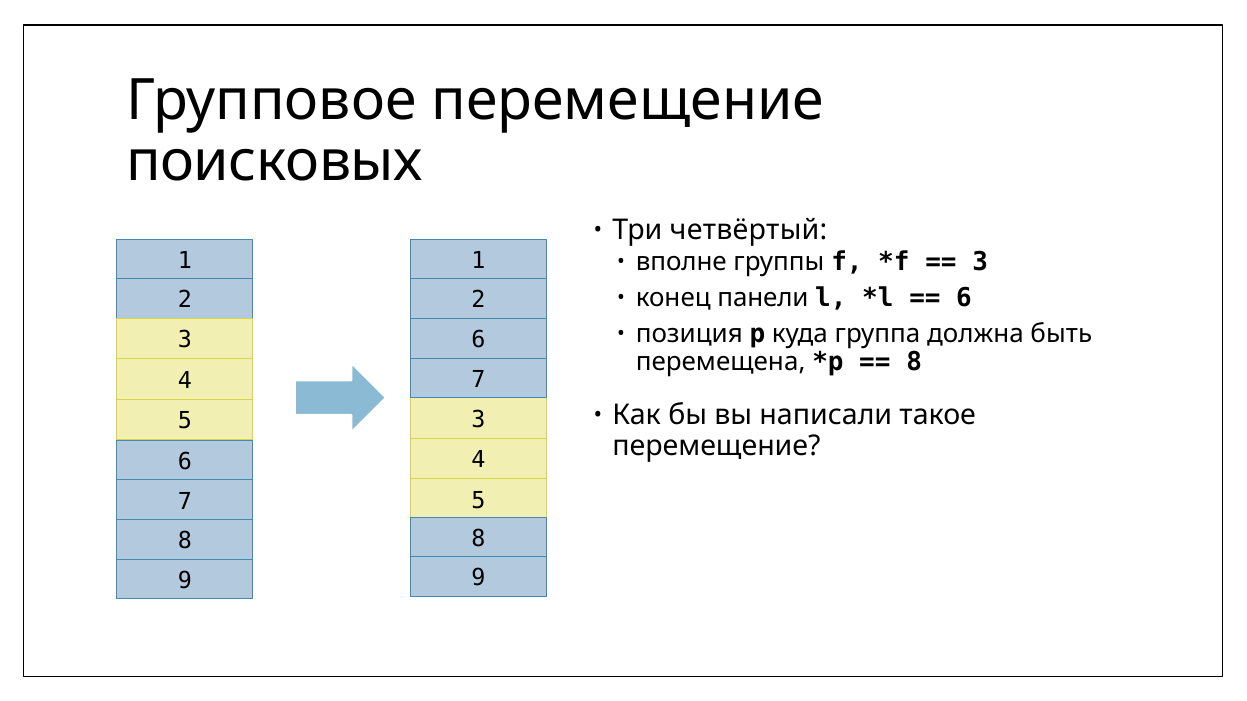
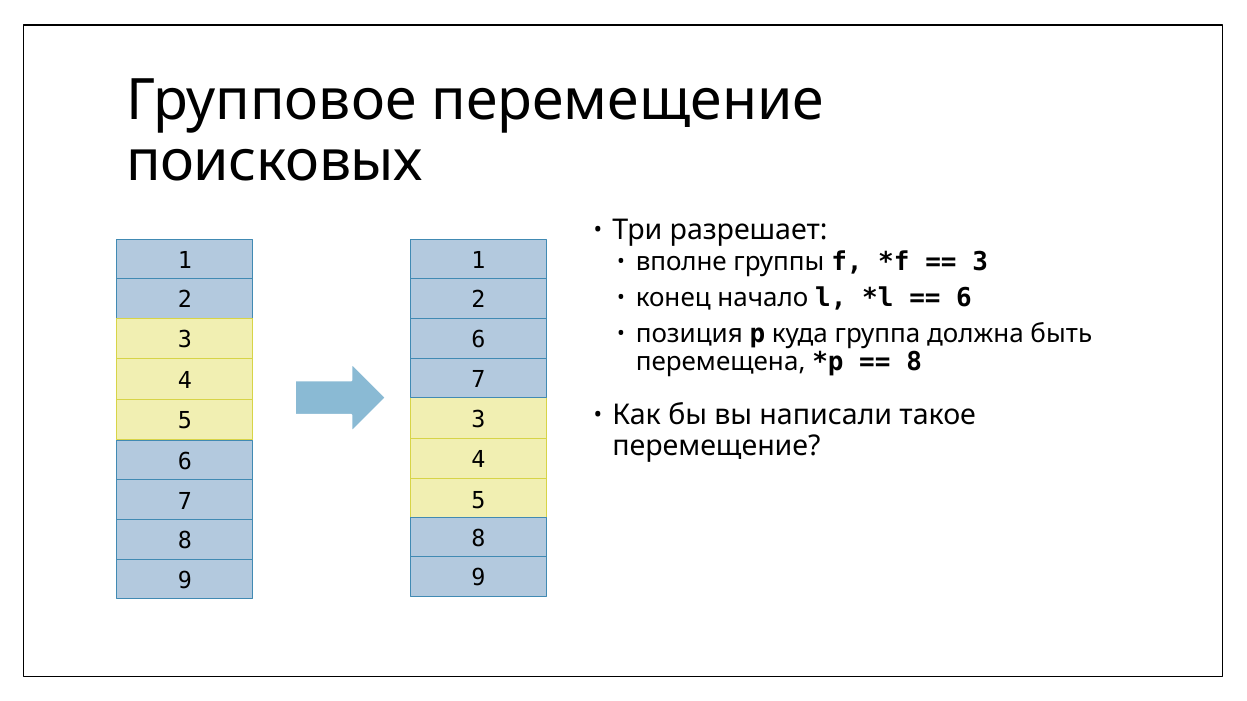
четвёртый: четвёртый -> разрешает (749, 230)
панели: панели -> начало (763, 298)
